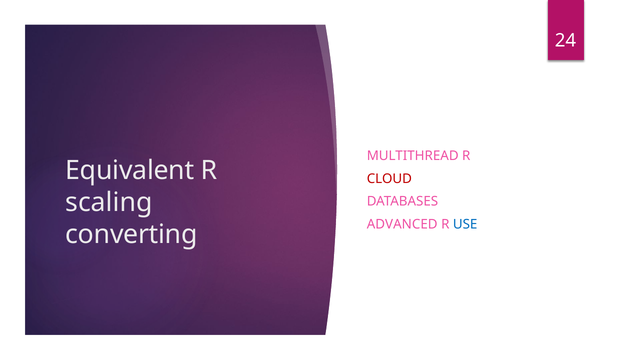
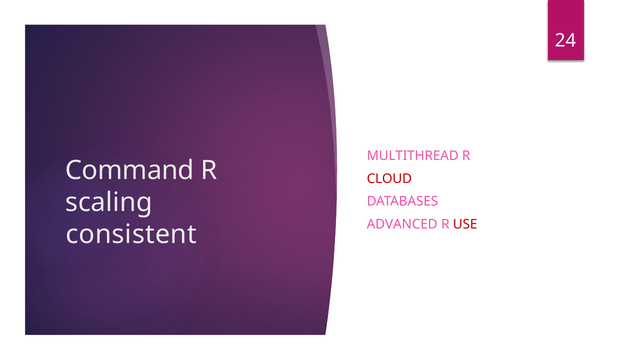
Equivalent: Equivalent -> Command (130, 170)
USE colour: blue -> red (465, 224)
converting: converting -> consistent (131, 234)
